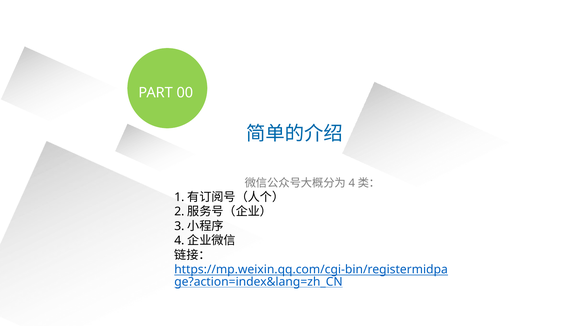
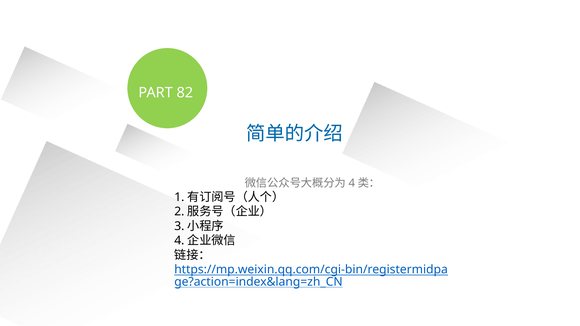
00: 00 -> 82 (185, 93)
